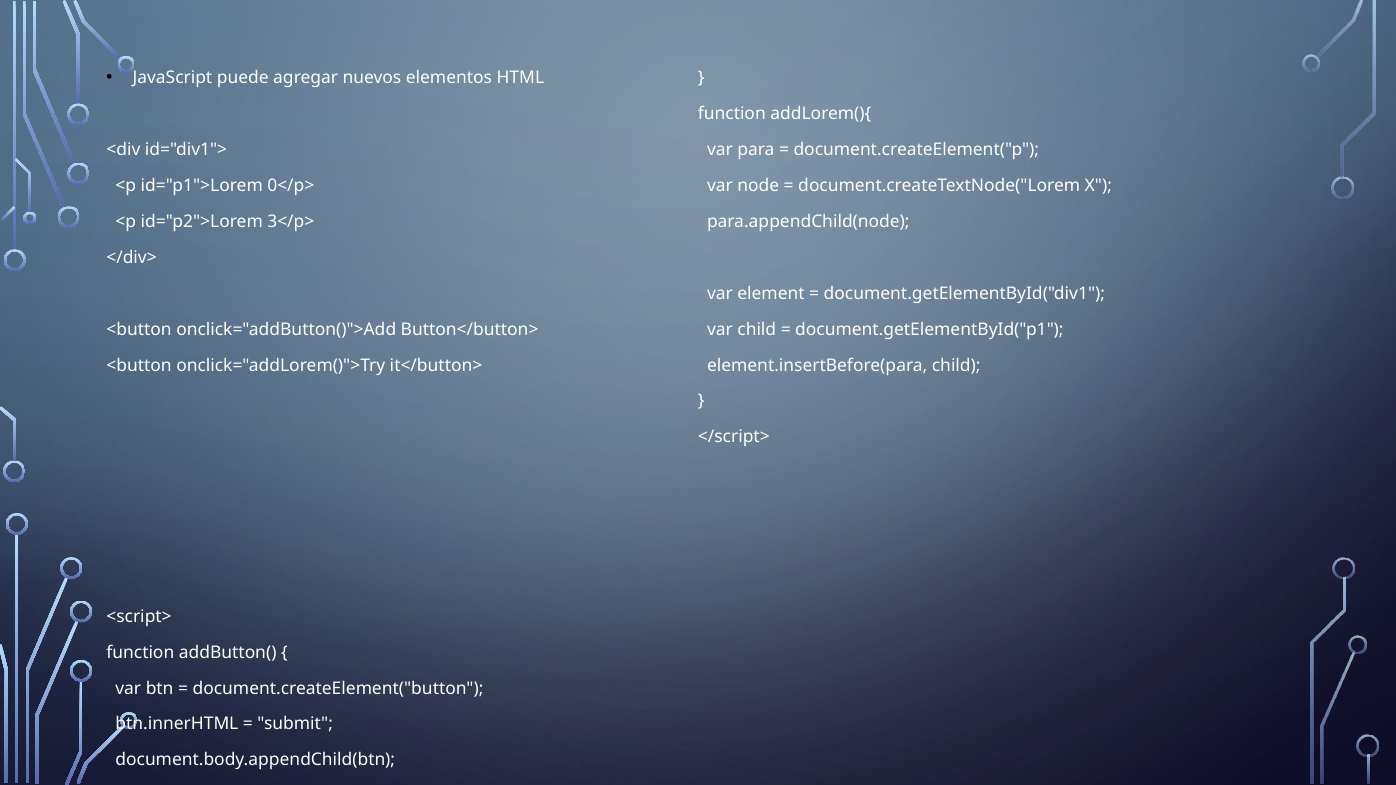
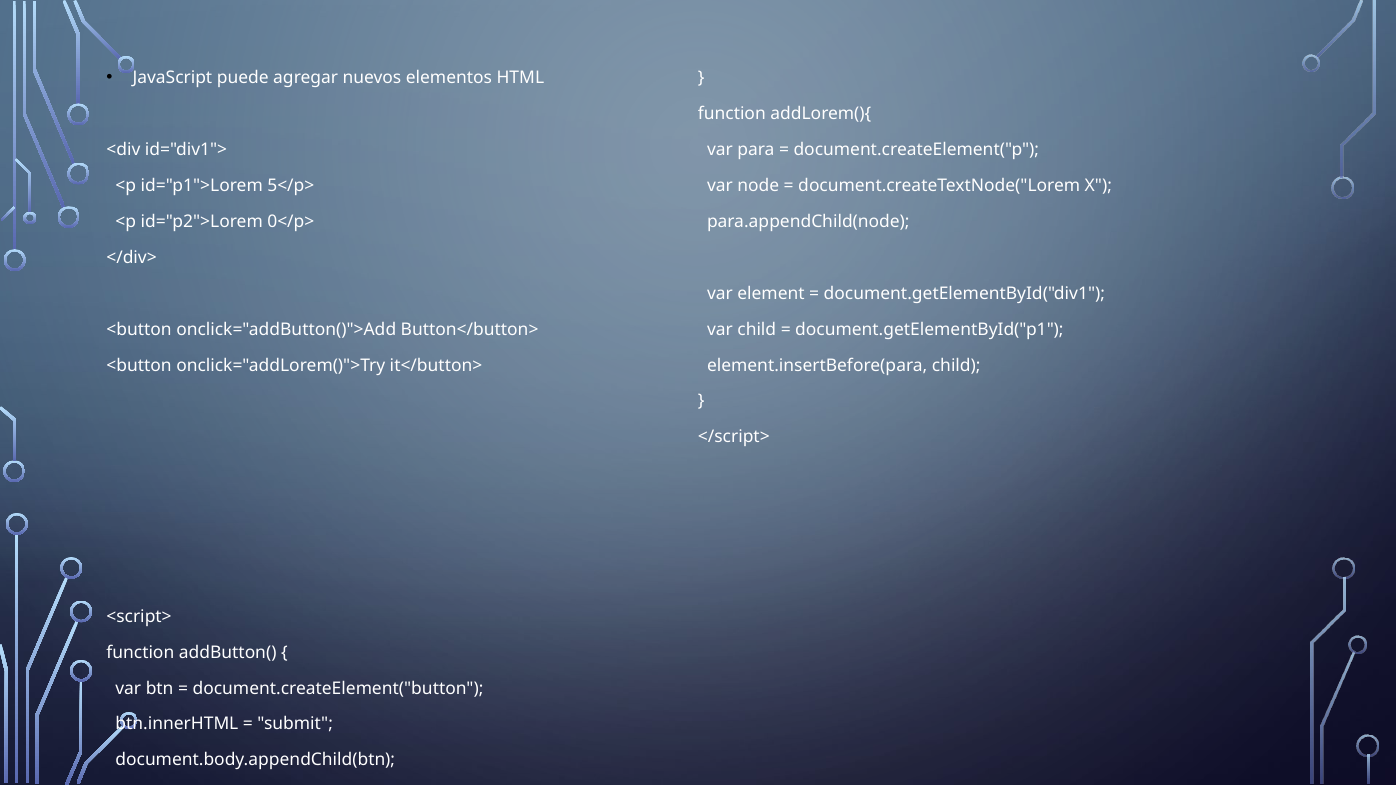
0</p>: 0</p> -> 5</p> (291, 186)
3</p>: 3</p> -> 0</p> (291, 222)
